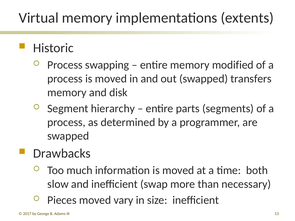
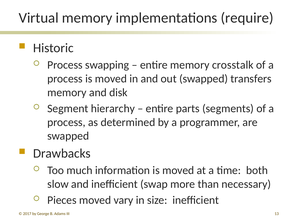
extents: extents -> require (247, 18)
modified: modified -> crosstalk (233, 65)
